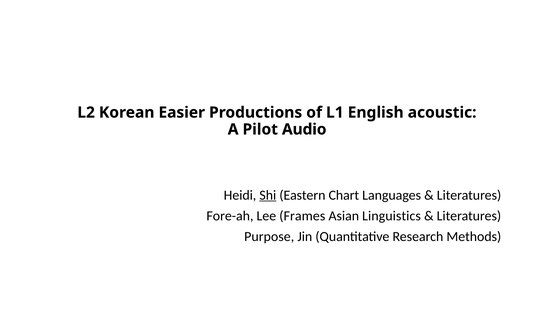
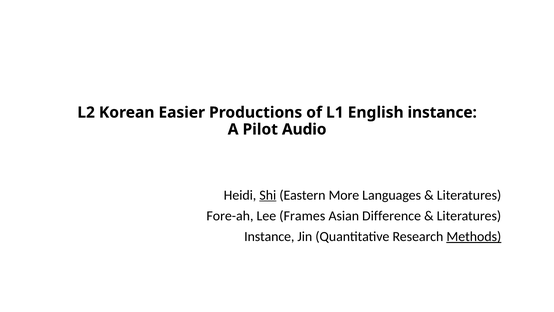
English acoustic: acoustic -> instance (442, 112)
Chart: Chart -> More (344, 195)
Linguistics: Linguistics -> Difference (392, 216)
Purpose: Purpose -> Instance (269, 236)
Methods underline: none -> present (474, 236)
